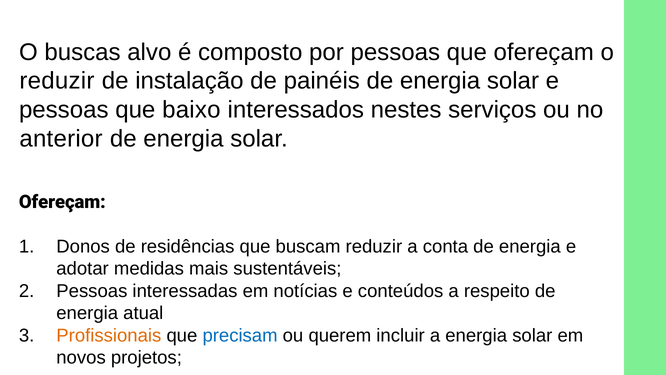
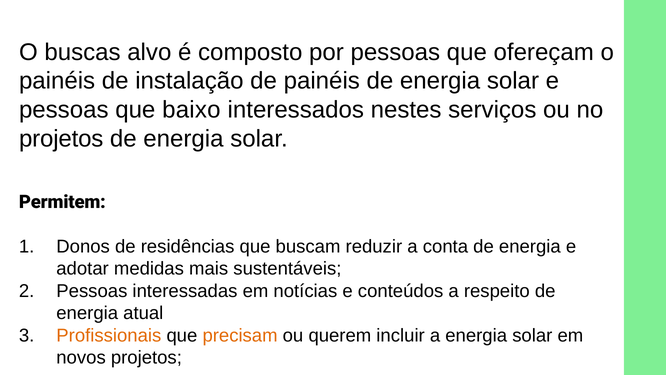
reduzir: reduzir -> painéis (57, 81)
anterior: anterior -> projetos (61, 139)
Ofereçam: Ofereçam -> Permitem (62, 202)
precisam colour: blue -> orange (240, 335)
